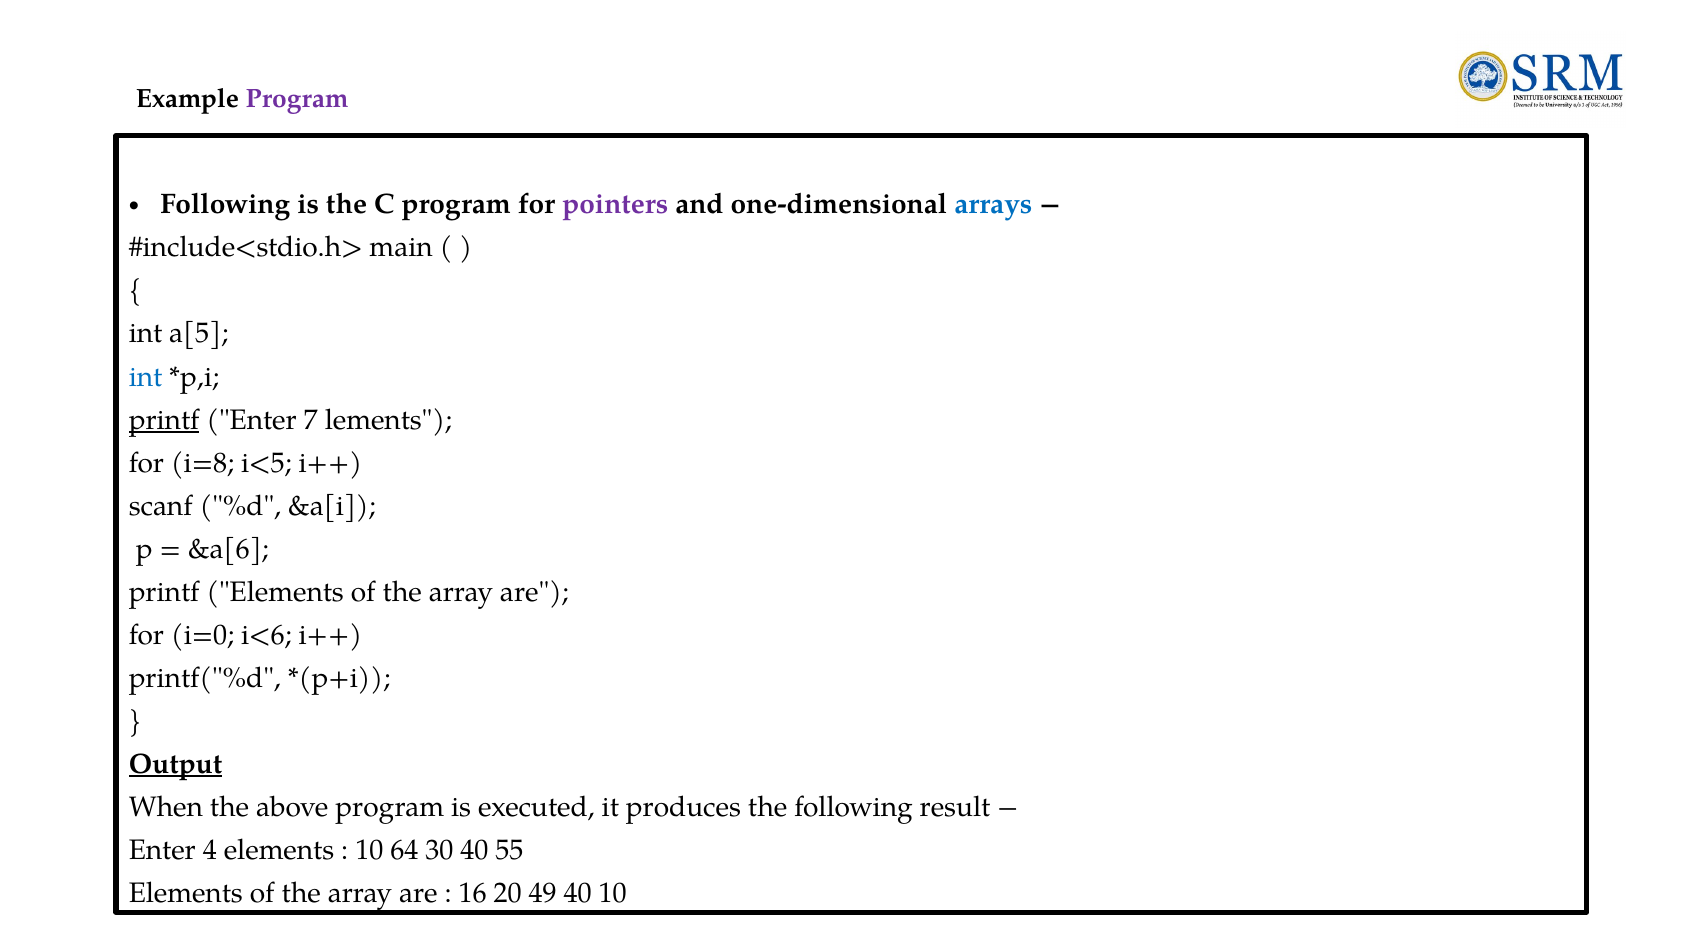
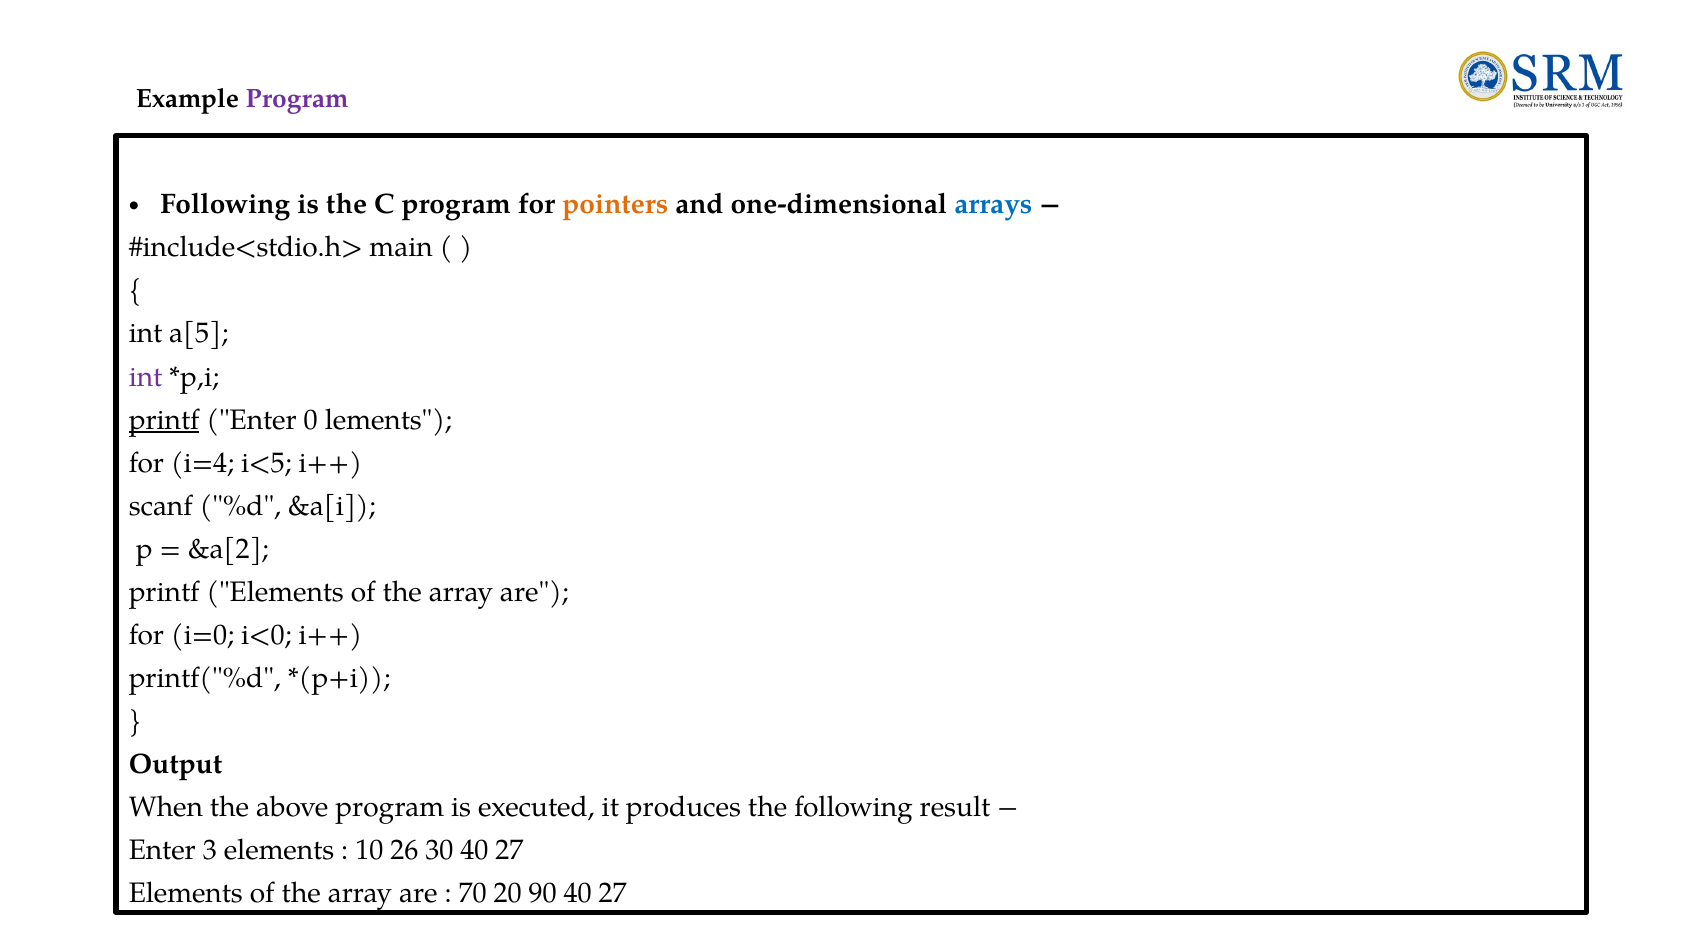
pointers colour: purple -> orange (615, 205)
int colour: blue -> purple (146, 377)
7: 7 -> 0 (311, 420)
i=8: i=8 -> i=4 (203, 463)
&a[6: &a[6 -> &a[2 (228, 549)
i<6: i<6 -> i<0 (266, 635)
Output underline: present -> none (175, 764)
4: 4 -> 3 (210, 850)
64: 64 -> 26 (404, 850)
30 40 55: 55 -> 27 (509, 850)
16: 16 -> 70 (473, 893)
49: 49 -> 90 (543, 893)
10: 10 -> 27 (613, 893)
